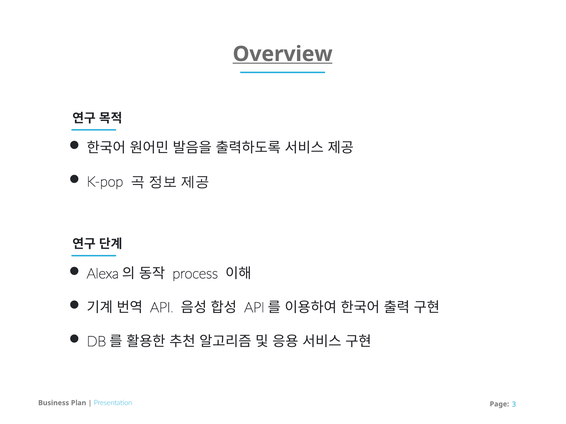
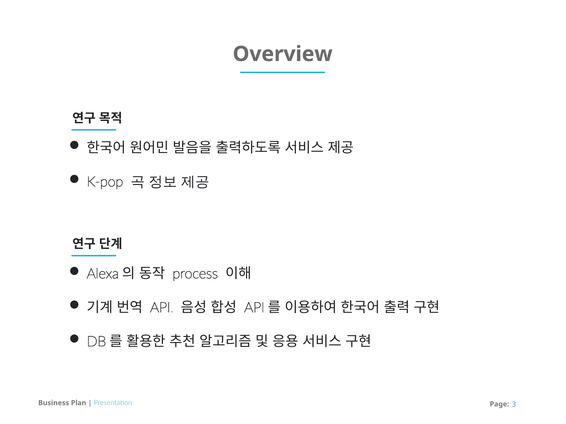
Overview underline: present -> none (283, 54)
